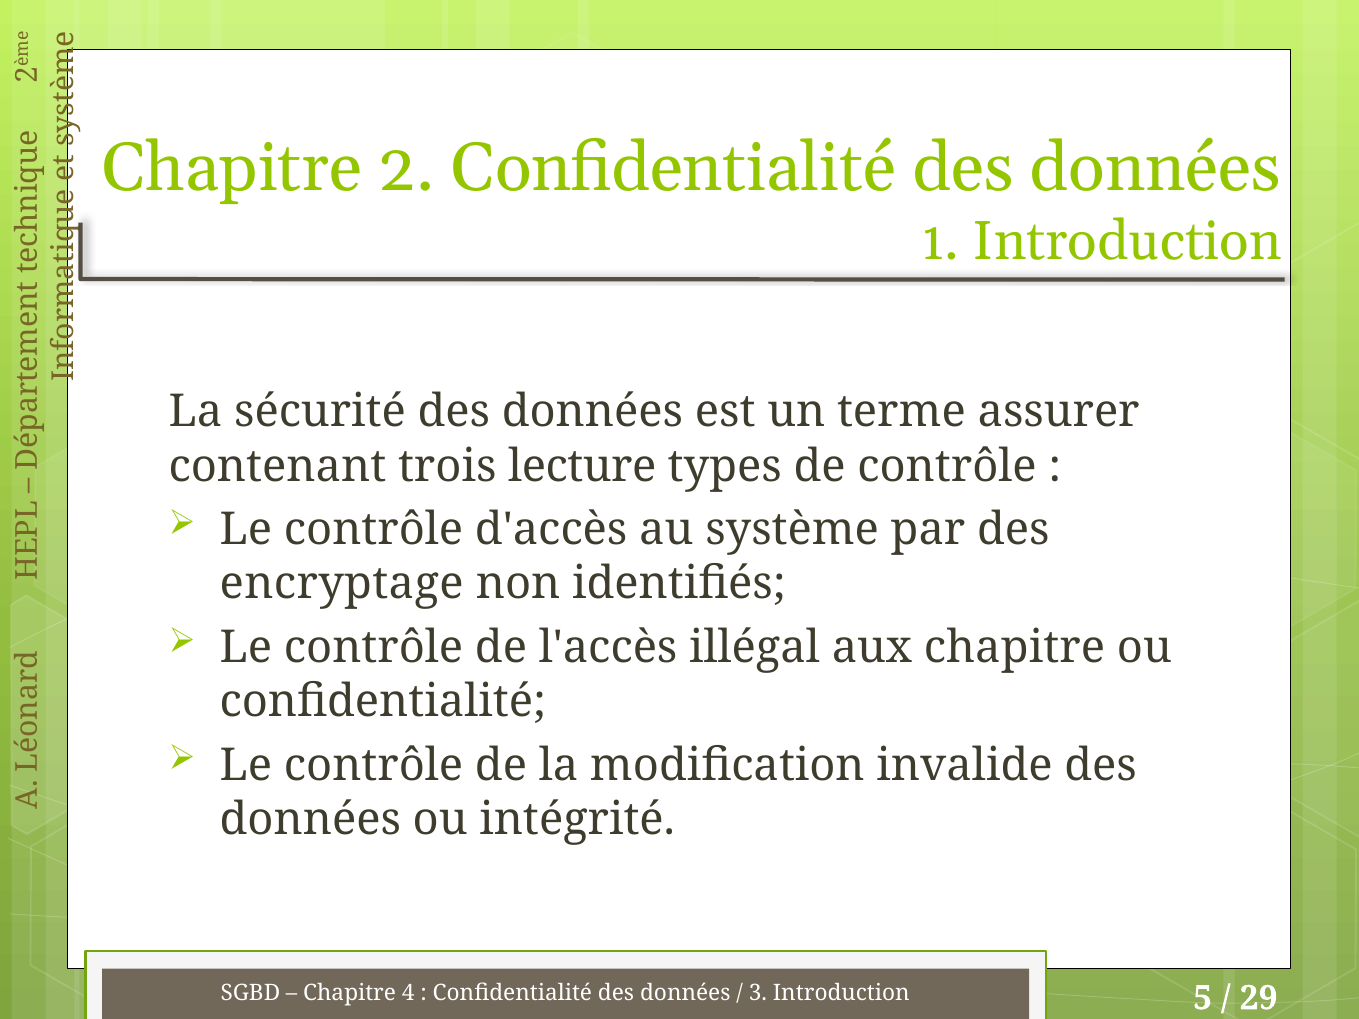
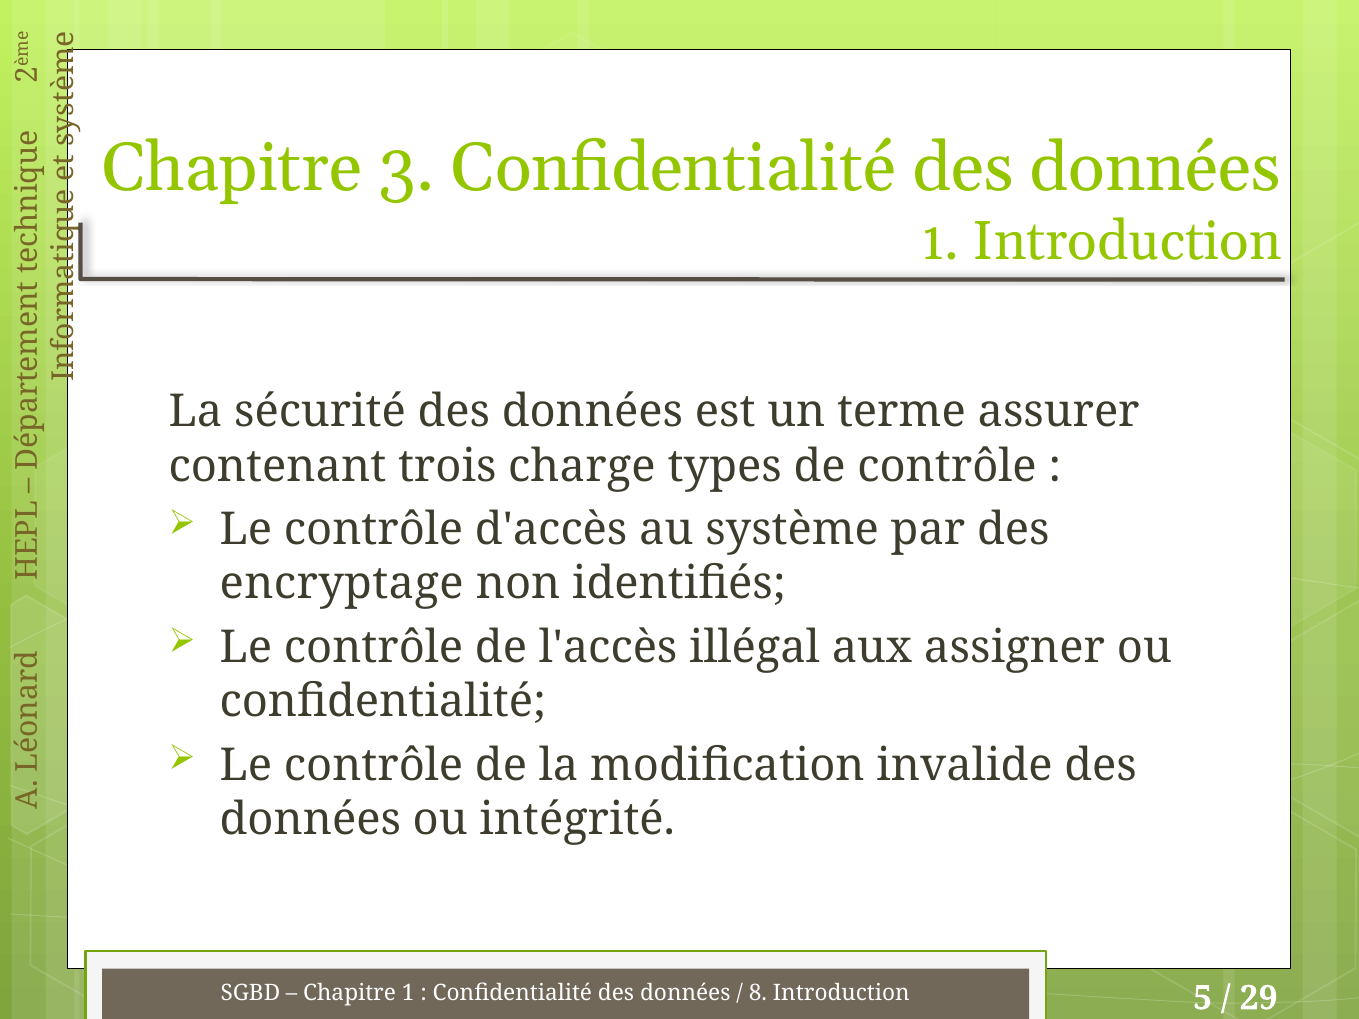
Chapitre 2: 2 -> 3 (406, 168)
lecture: lecture -> charge (582, 466)
aux chapitre: chapitre -> assigner (1015, 647)
Chapitre 4: 4 -> 1 (408, 994)
3: 3 -> 8 (758, 994)
